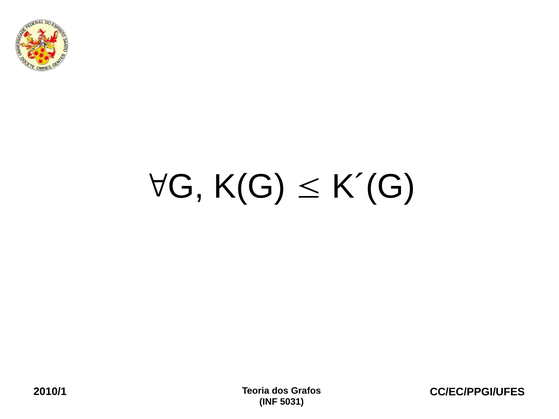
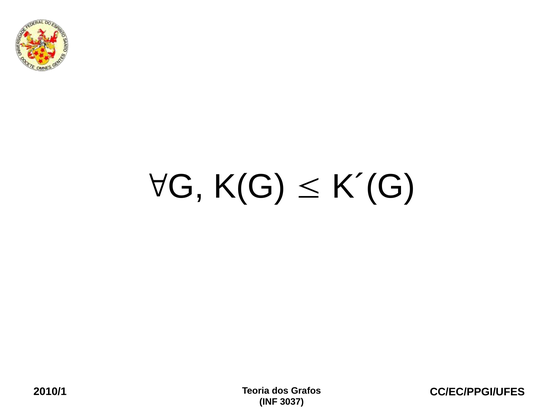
5031: 5031 -> 3037 (292, 402)
